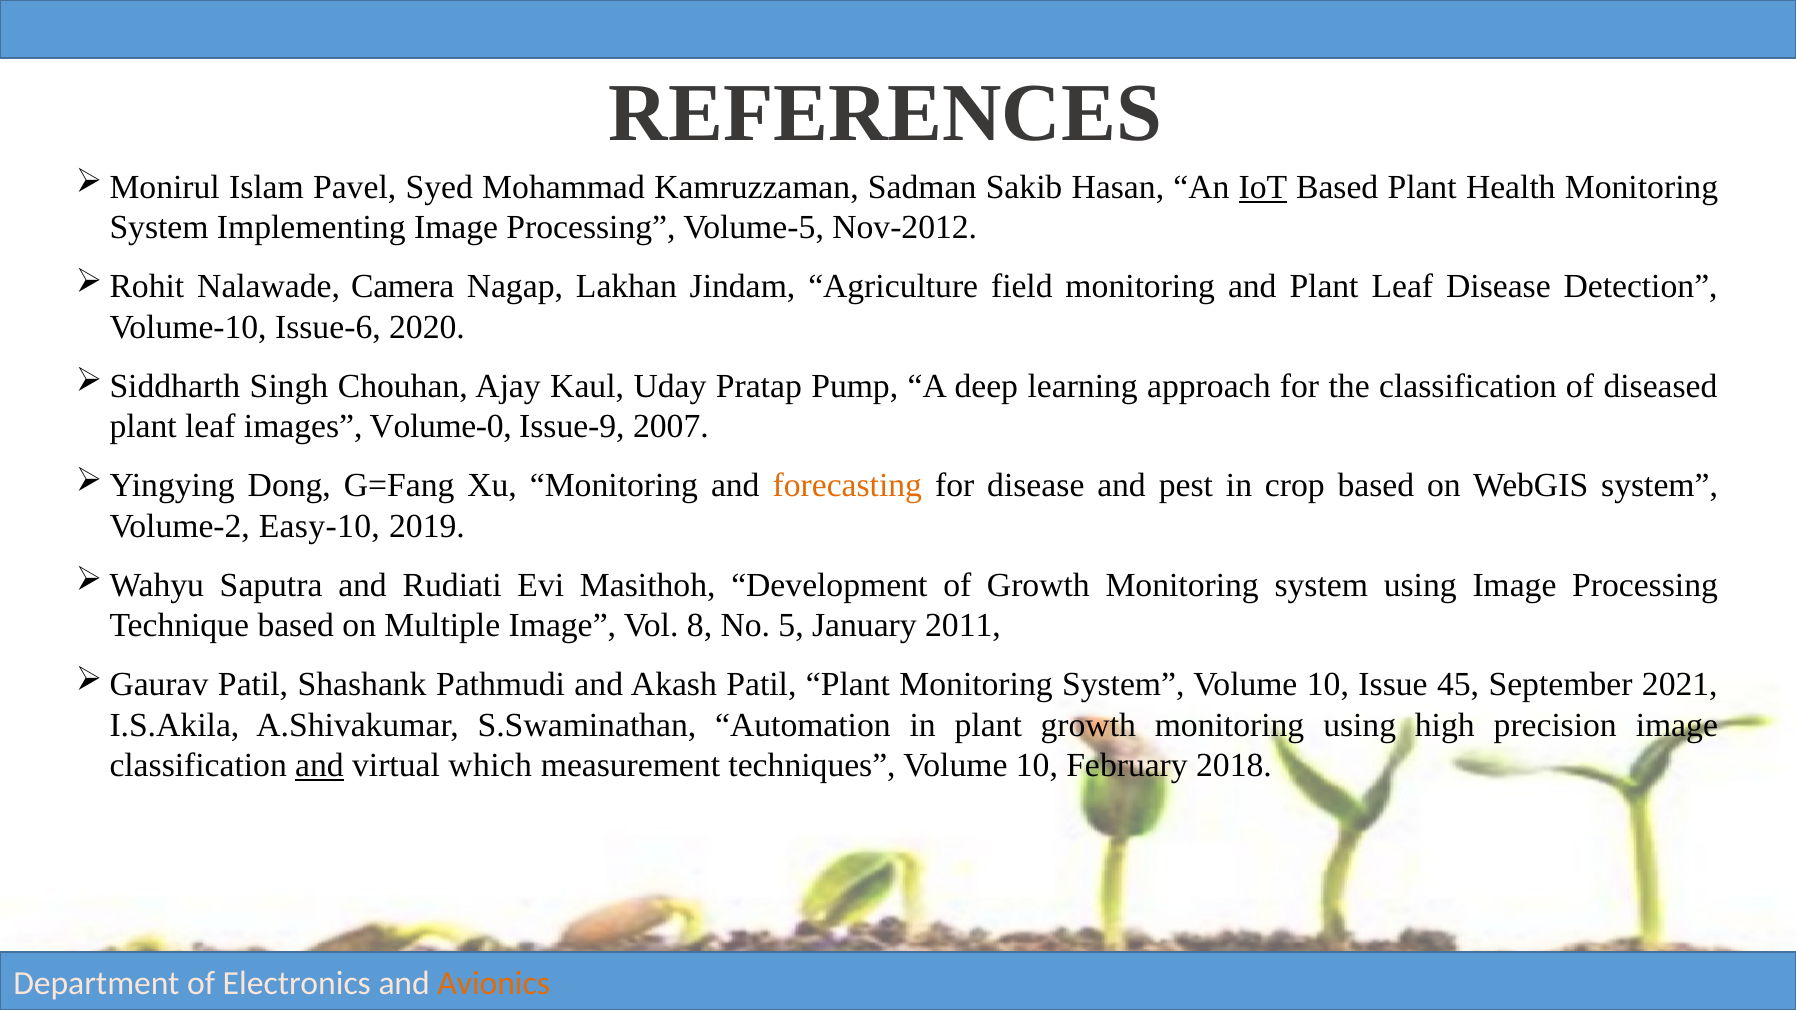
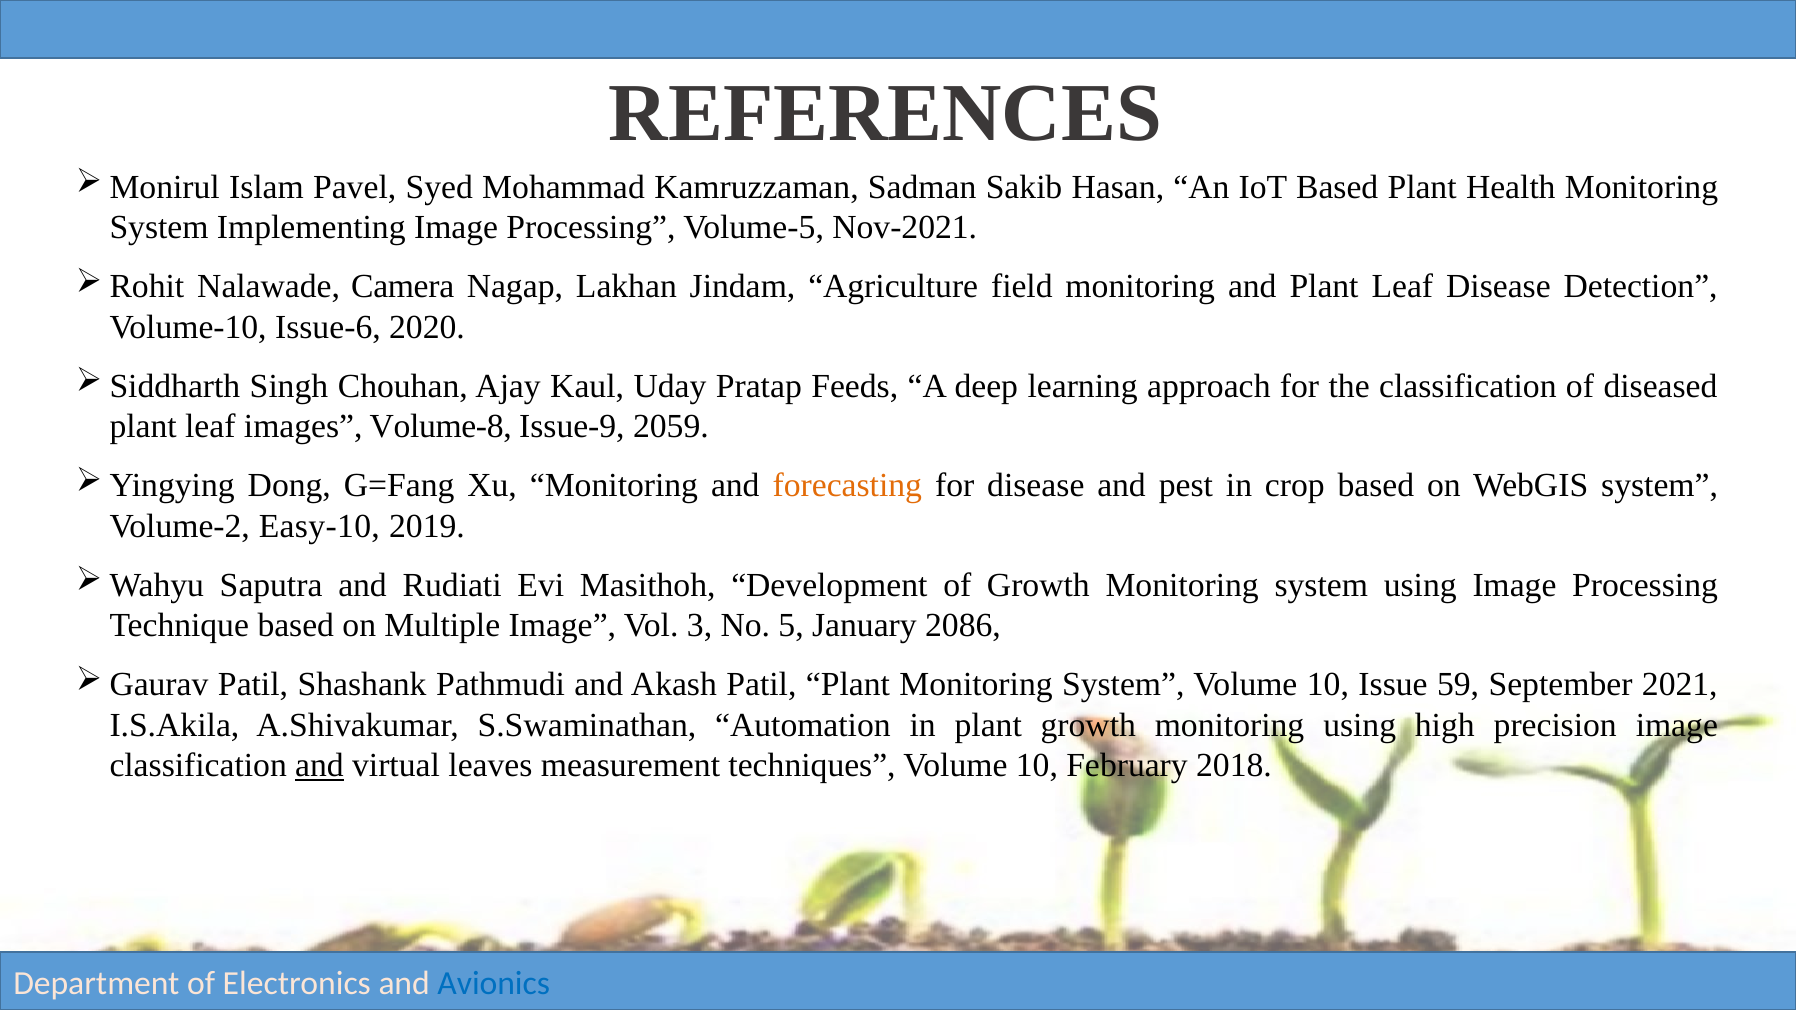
IoT underline: present -> none (1263, 187)
Nov-2012: Nov-2012 -> Nov-2021 (905, 228)
Pump: Pump -> Feeds (855, 386)
Volume-0: Volume-0 -> Volume-8 (441, 427)
2007: 2007 -> 2059 (671, 427)
8: 8 -> 3 (700, 626)
2011: 2011 -> 2086 (963, 626)
45: 45 -> 59 (1458, 685)
which: which -> leaves (490, 766)
Avionics colour: orange -> blue (494, 983)
